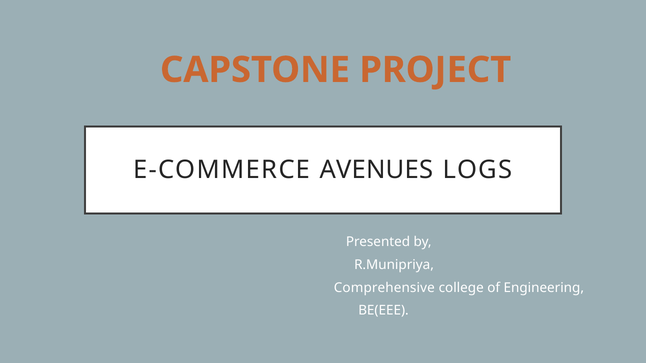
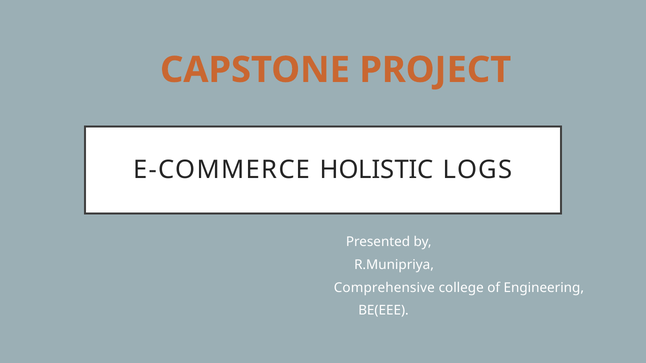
AVENUES: AVENUES -> HOLISTIC (377, 170)
